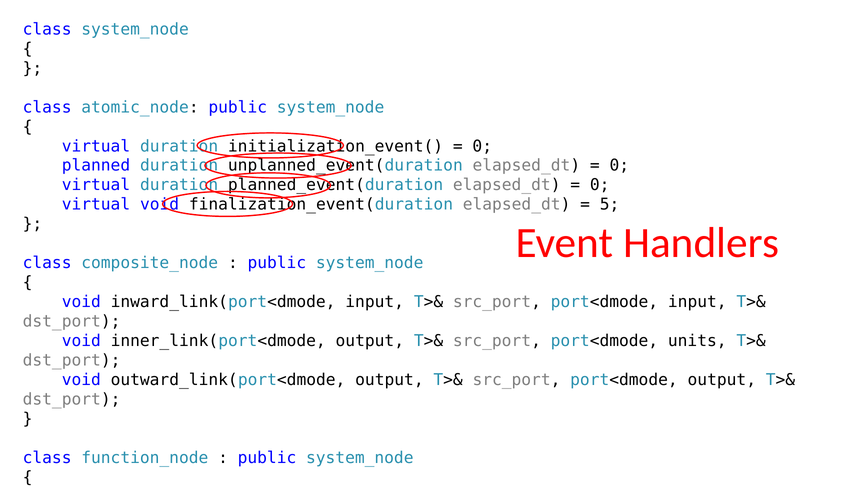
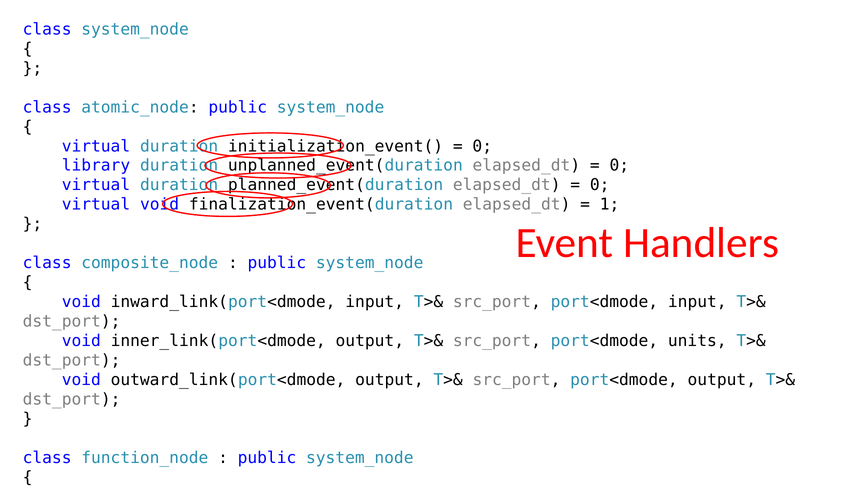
planned: planned -> library (96, 166)
5: 5 -> 1 (610, 205)
